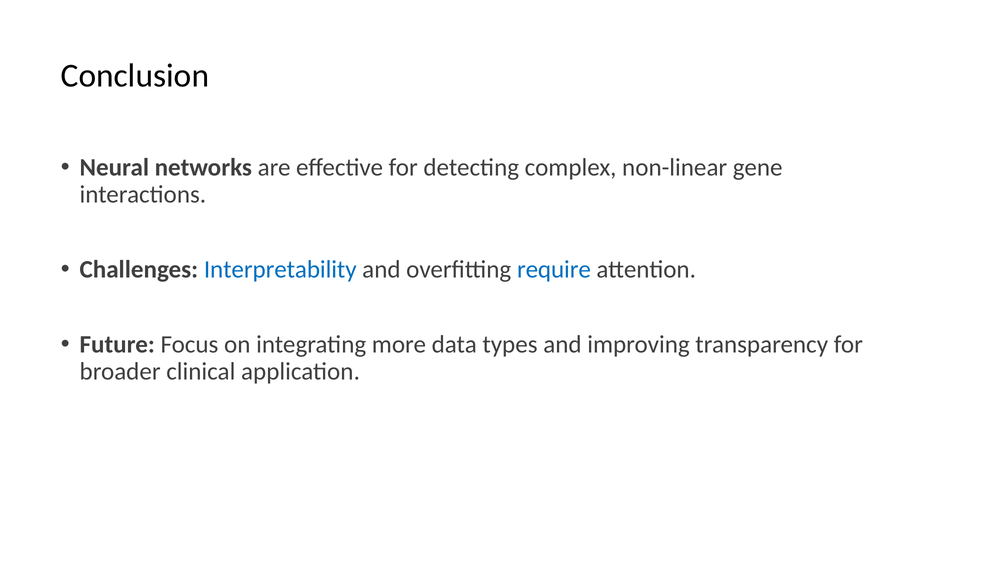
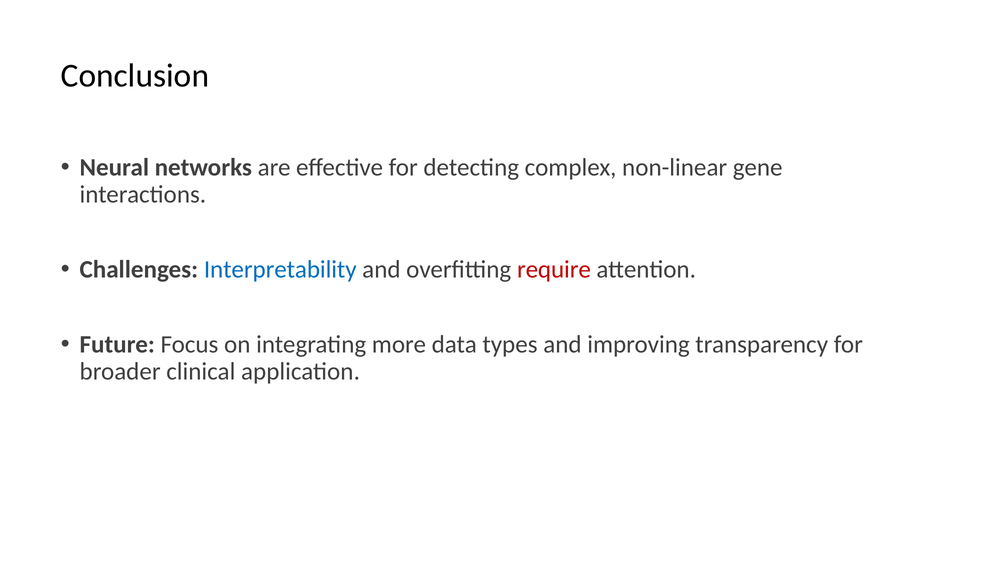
require colour: blue -> red (554, 269)
